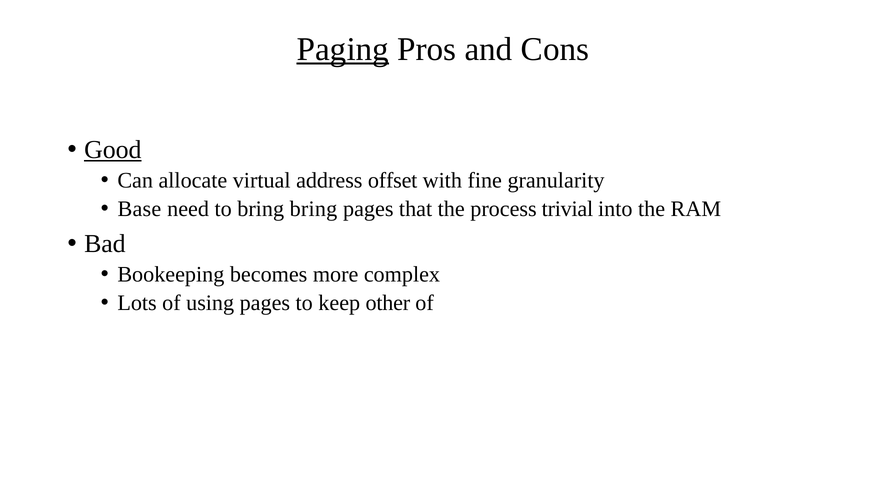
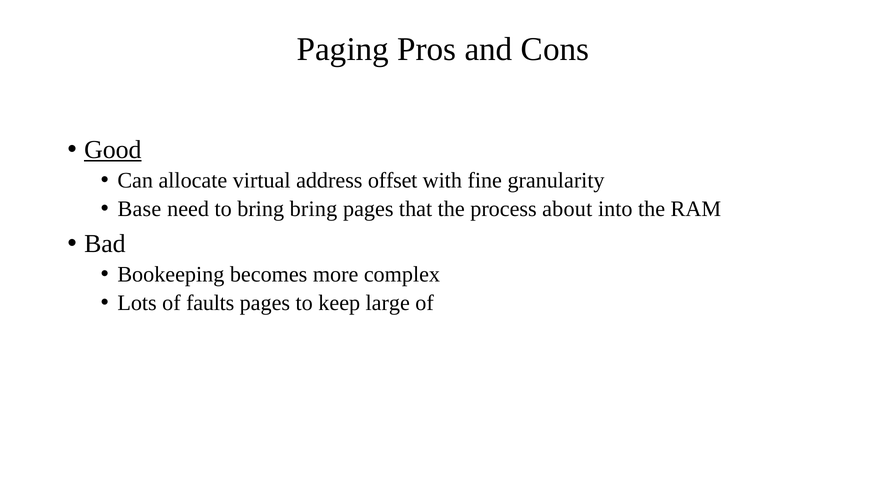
Paging underline: present -> none (343, 49)
trivial: trivial -> about (567, 209)
using: using -> faults (210, 303)
other: other -> large (388, 303)
